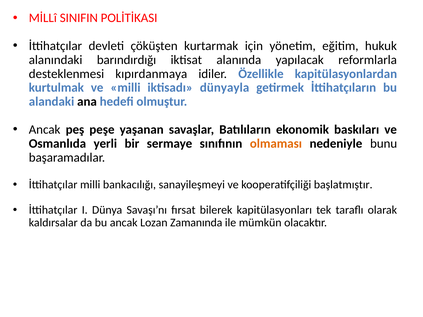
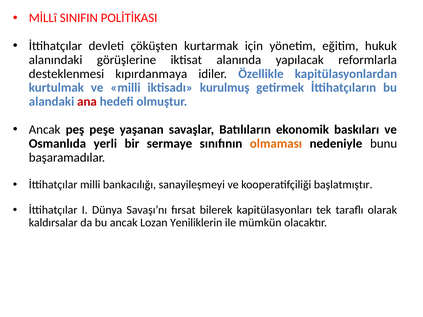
barındırdığı: barındırdığı -> görüşlerine (126, 60)
dünyayla: dünyayla -> kurulmuş (225, 88)
ana colour: black -> red (87, 102)
Zamanında: Zamanında -> Yeniliklerin (196, 223)
